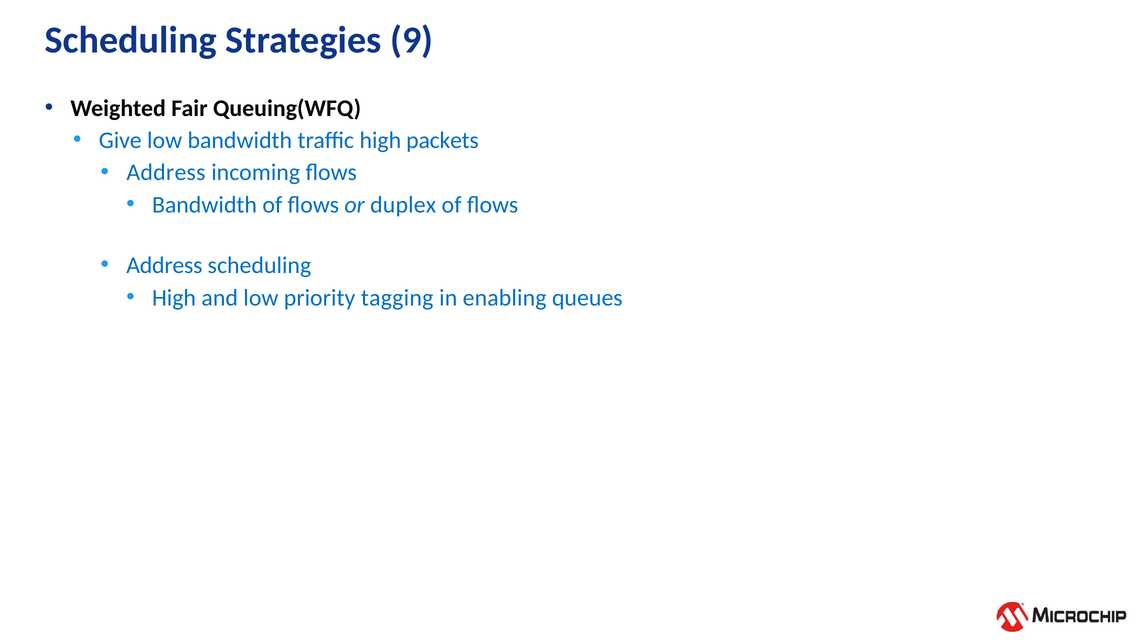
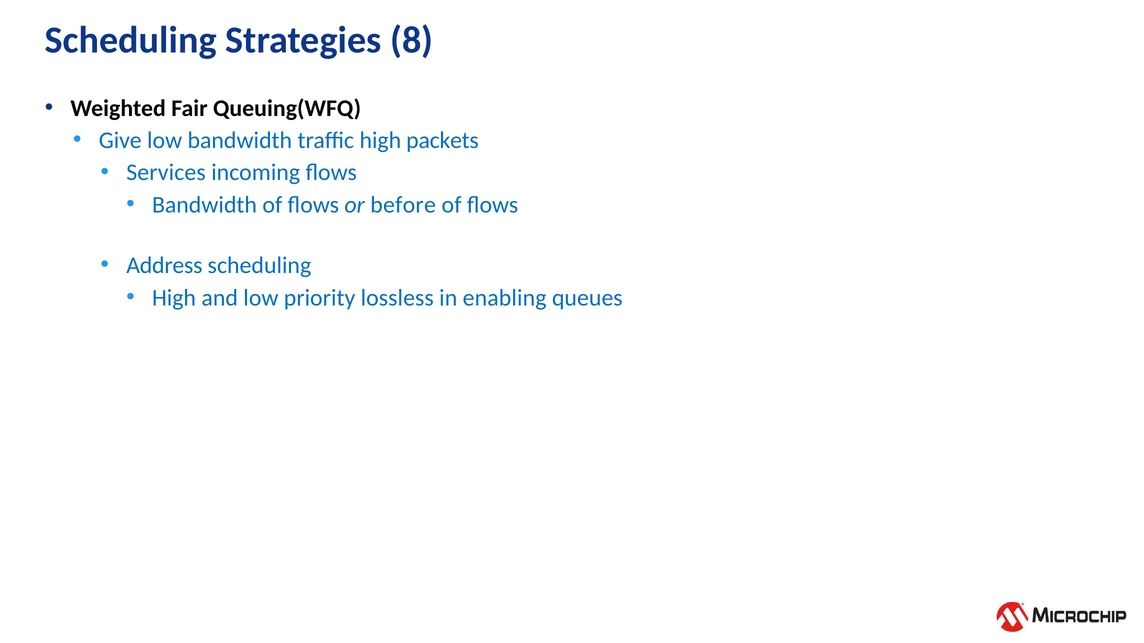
9: 9 -> 8 (412, 40)
Address: Address -> Services (166, 173)
duplex: duplex -> before (403, 205)
tagging: tagging -> lossless (397, 298)
